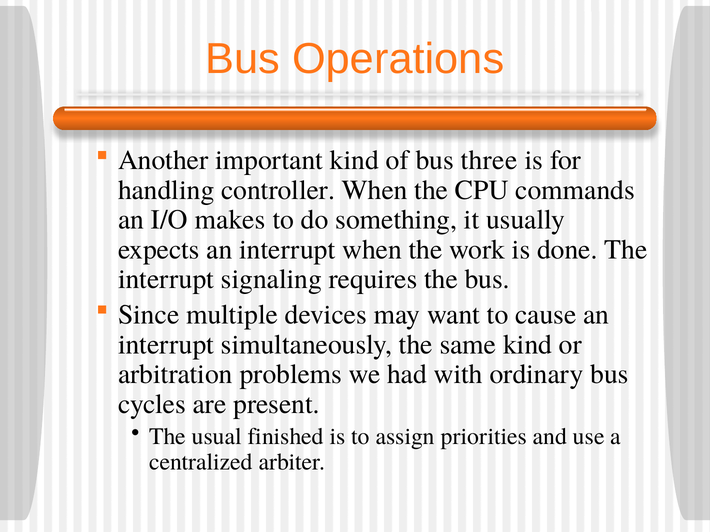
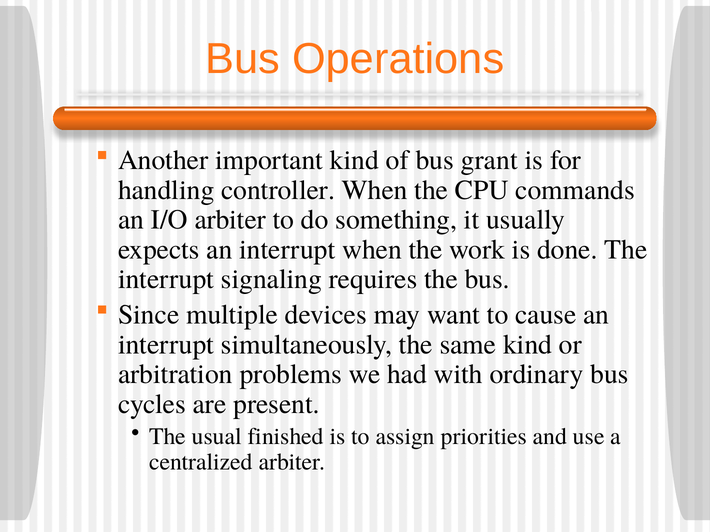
three: three -> grant (489, 160)
I/O makes: makes -> arbiter (230, 220)
